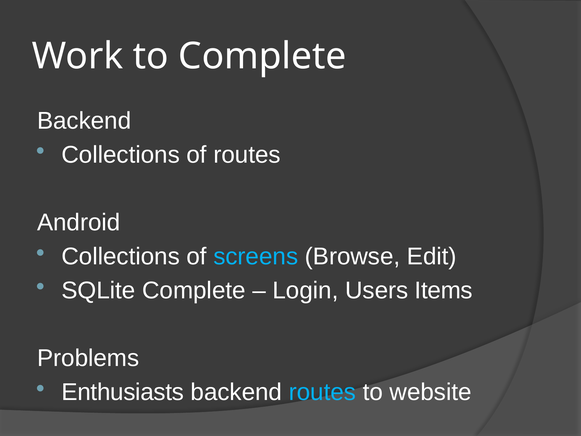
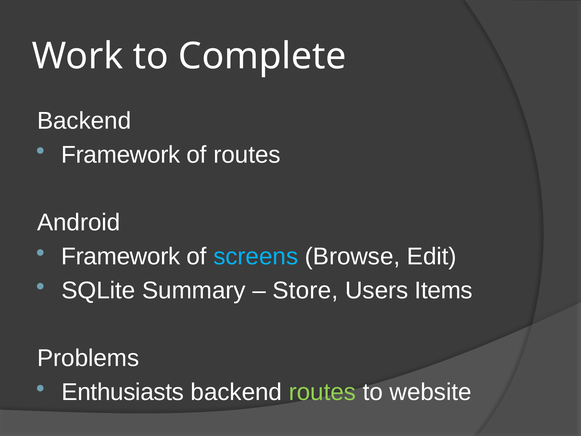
Collections: Collections -> Framework (121, 155)
Collections: Collections -> Framework (121, 256)
SQLite Complete: Complete -> Summary (194, 290)
Login: Login -> Store (305, 290)
routes colour: light blue -> light green (322, 392)
